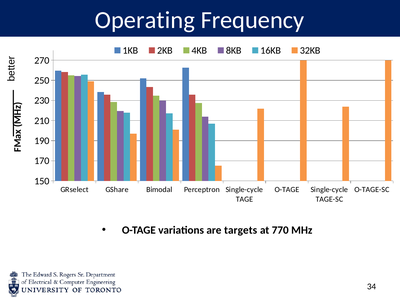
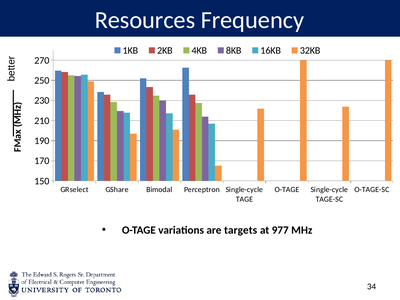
Operating: Operating -> Resources (145, 20)
770: 770 -> 977 (280, 230)
